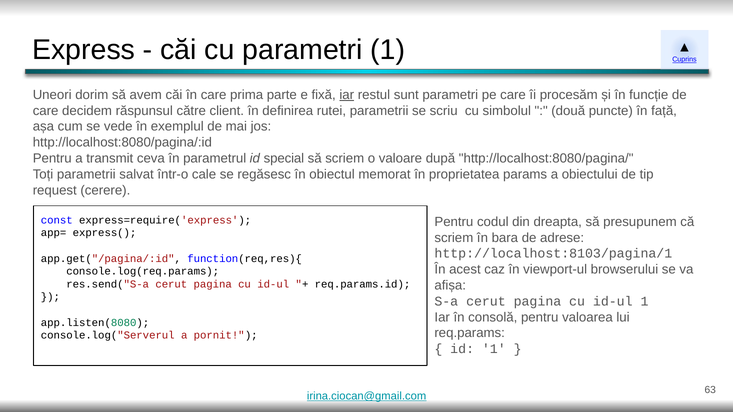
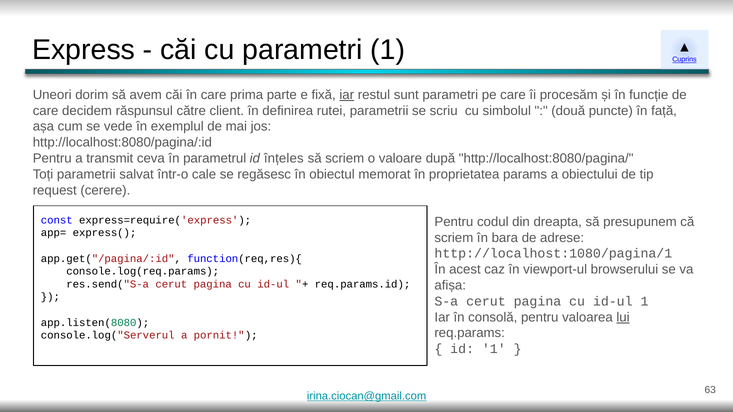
special: special -> înțeles (284, 159)
http://localhost:8103/pagina/1: http://localhost:8103/pagina/1 -> http://localhost:1080/pagina/1 (553, 254)
lui underline: none -> present (623, 317)
